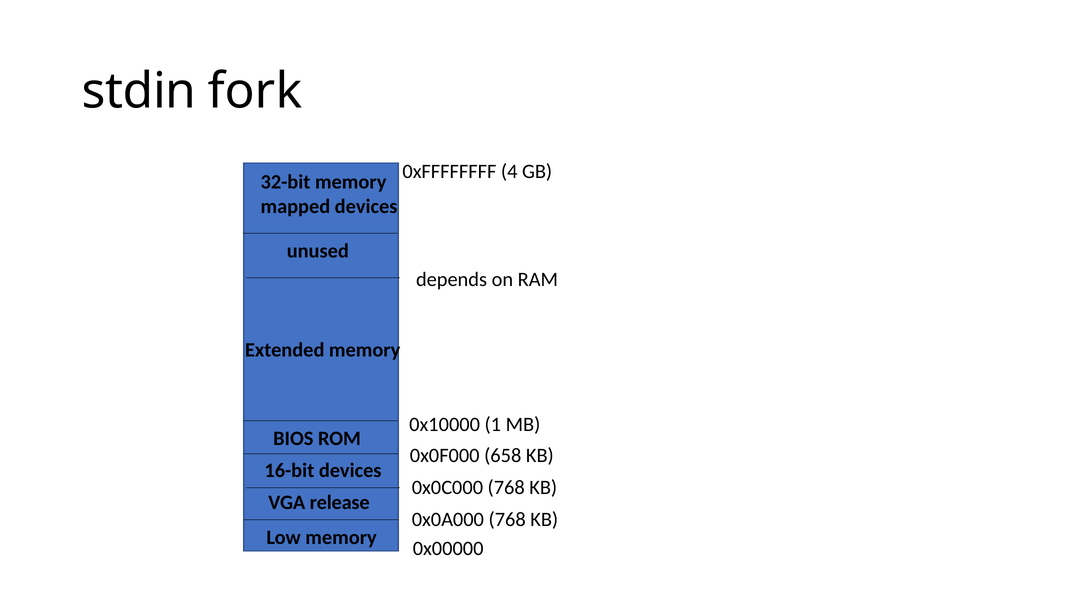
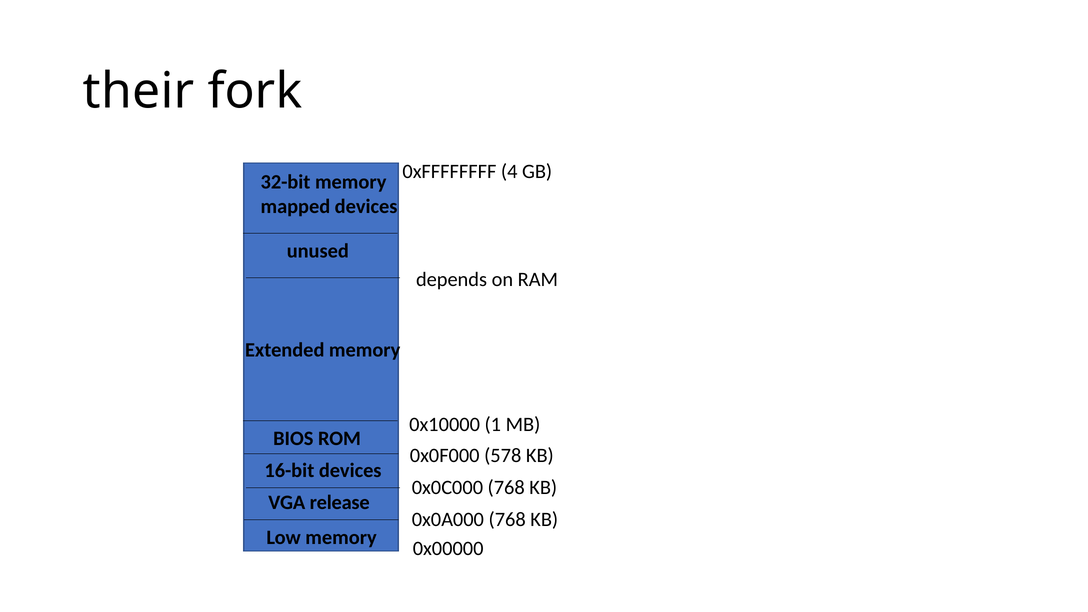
stdin: stdin -> their (139, 91)
658: 658 -> 578 (503, 455)
